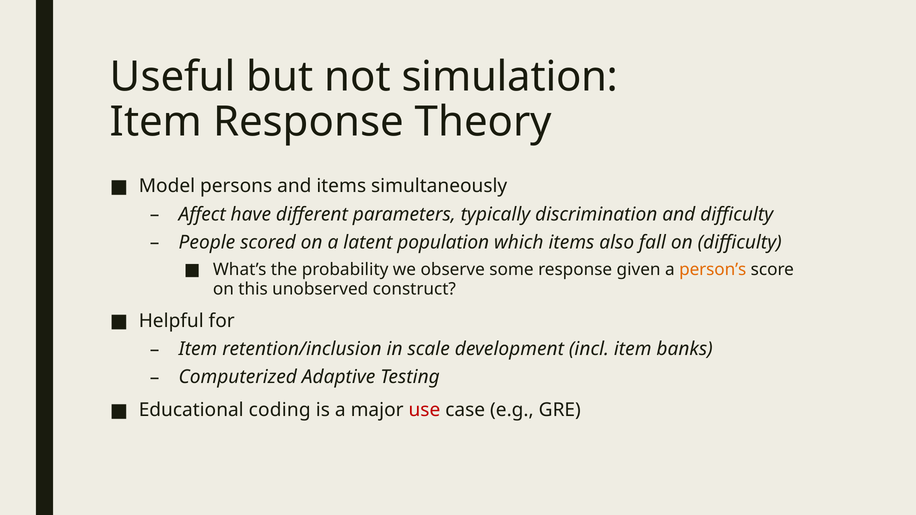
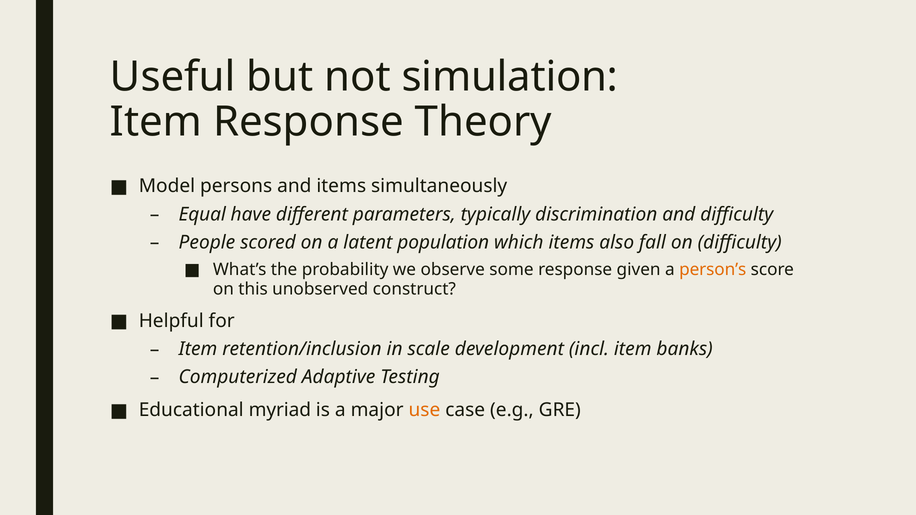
Affect: Affect -> Equal (202, 214)
coding: coding -> myriad (280, 410)
use colour: red -> orange (424, 410)
